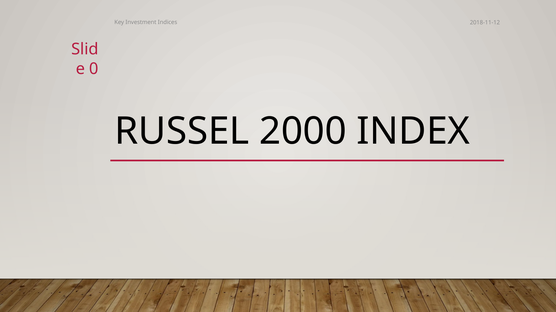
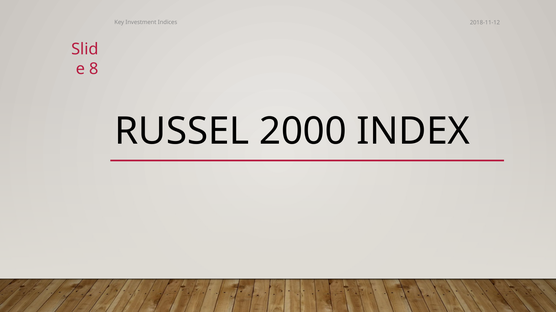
0: 0 -> 8 (94, 69)
